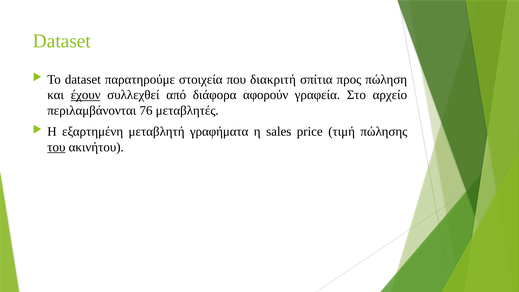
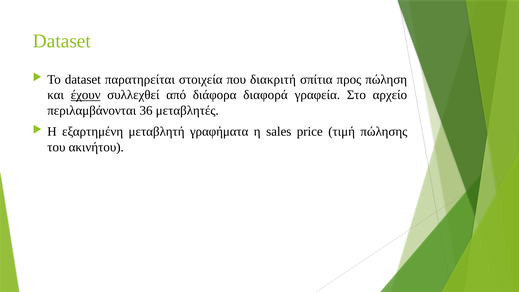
παρατηρούμε: παρατηρούμε -> παρατηρείται (140, 79)
αφορούν: αφορούν -> διαφορά (266, 95)
76: 76 -> 36 (146, 111)
του underline: present -> none (56, 147)
